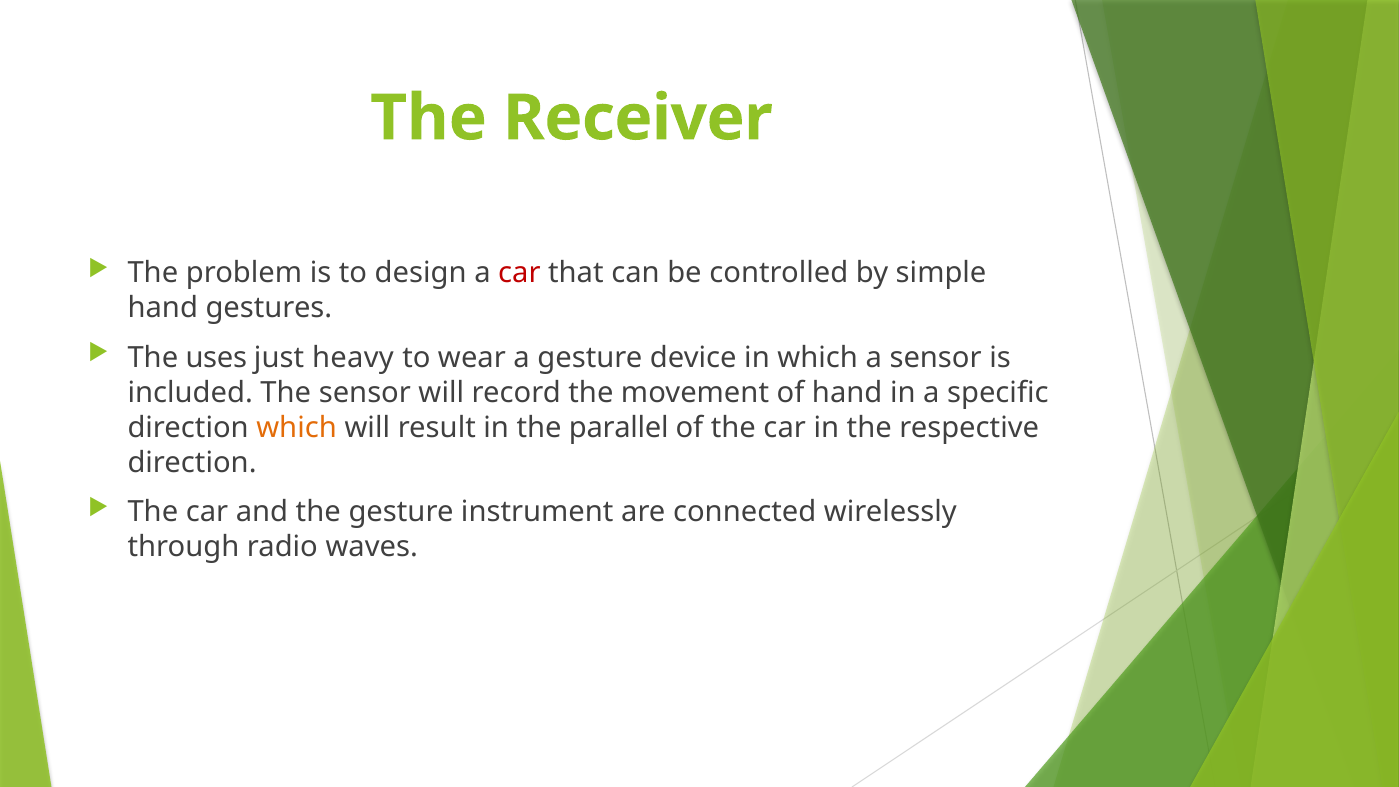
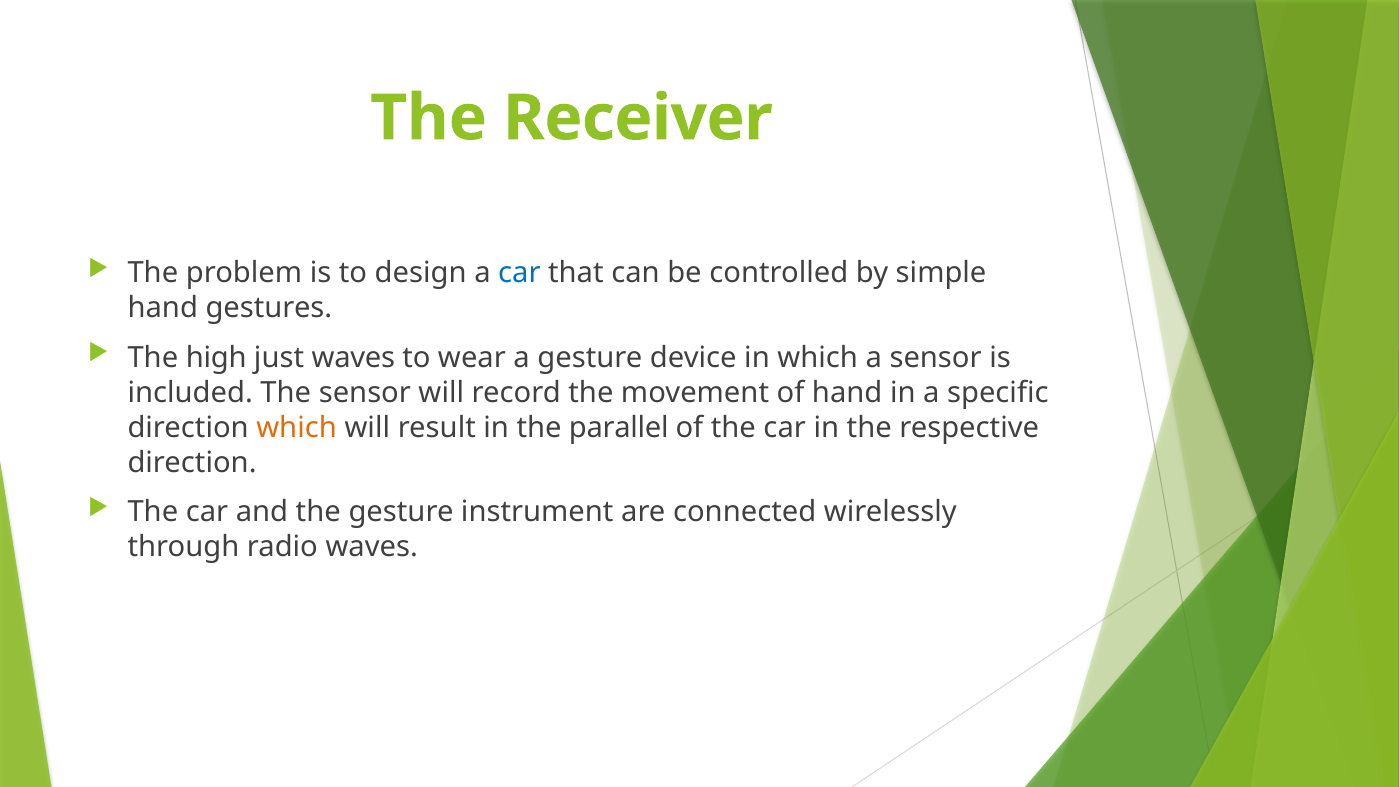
car colour: red -> blue (519, 273)
uses: uses -> high (216, 357)
just heavy: heavy -> waves (353, 357)
